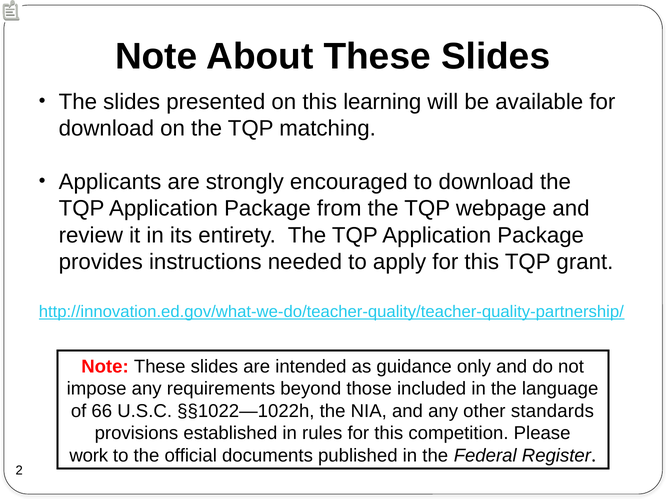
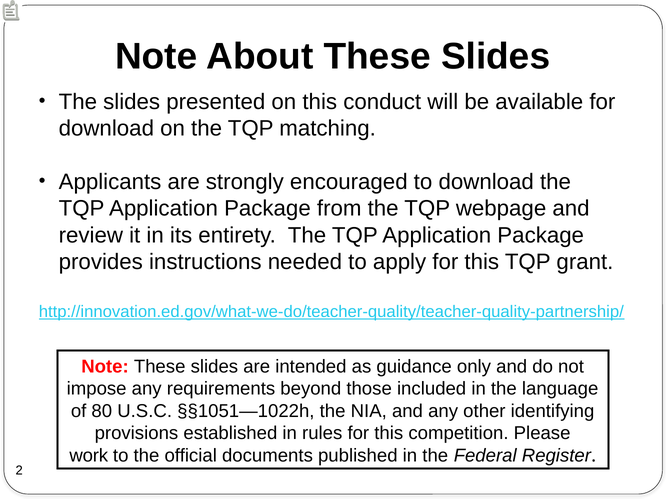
learning: learning -> conduct (382, 102)
66: 66 -> 80 (102, 411)
§§1022—1022h: §§1022—1022h -> §§1051—1022h (246, 411)
standards: standards -> identifying (553, 411)
